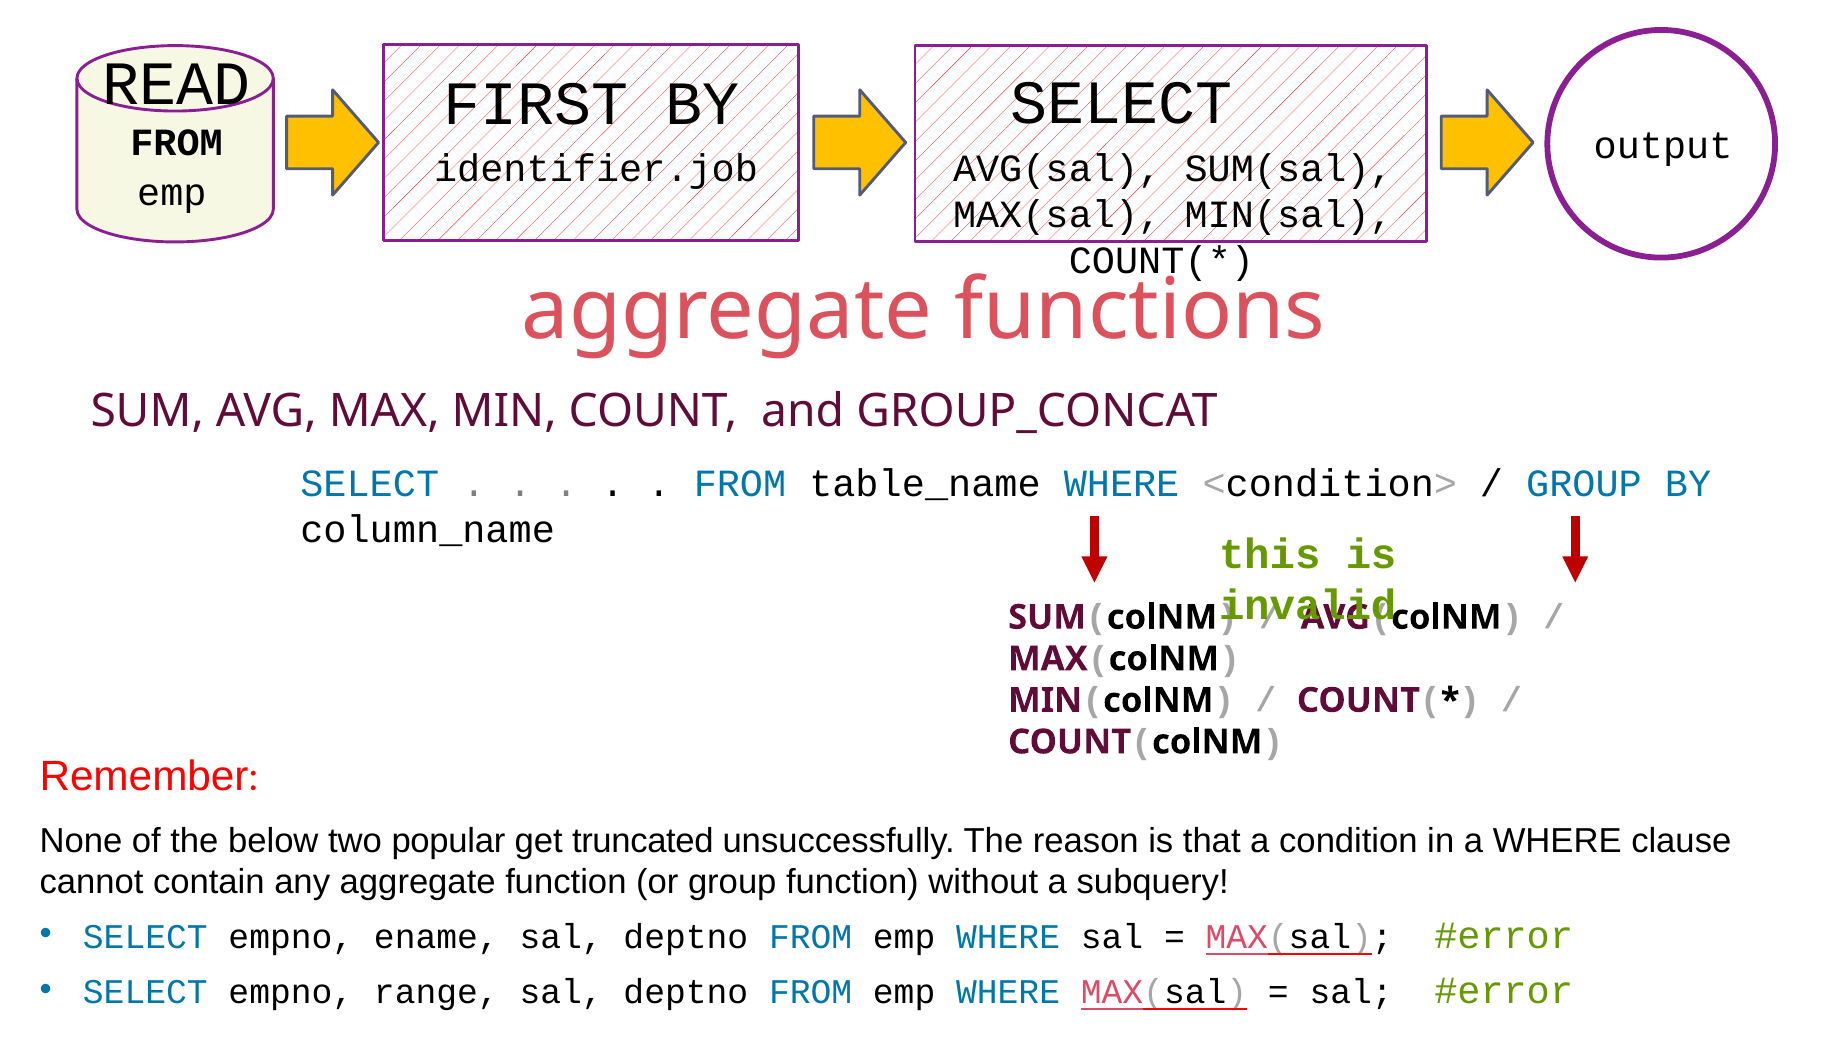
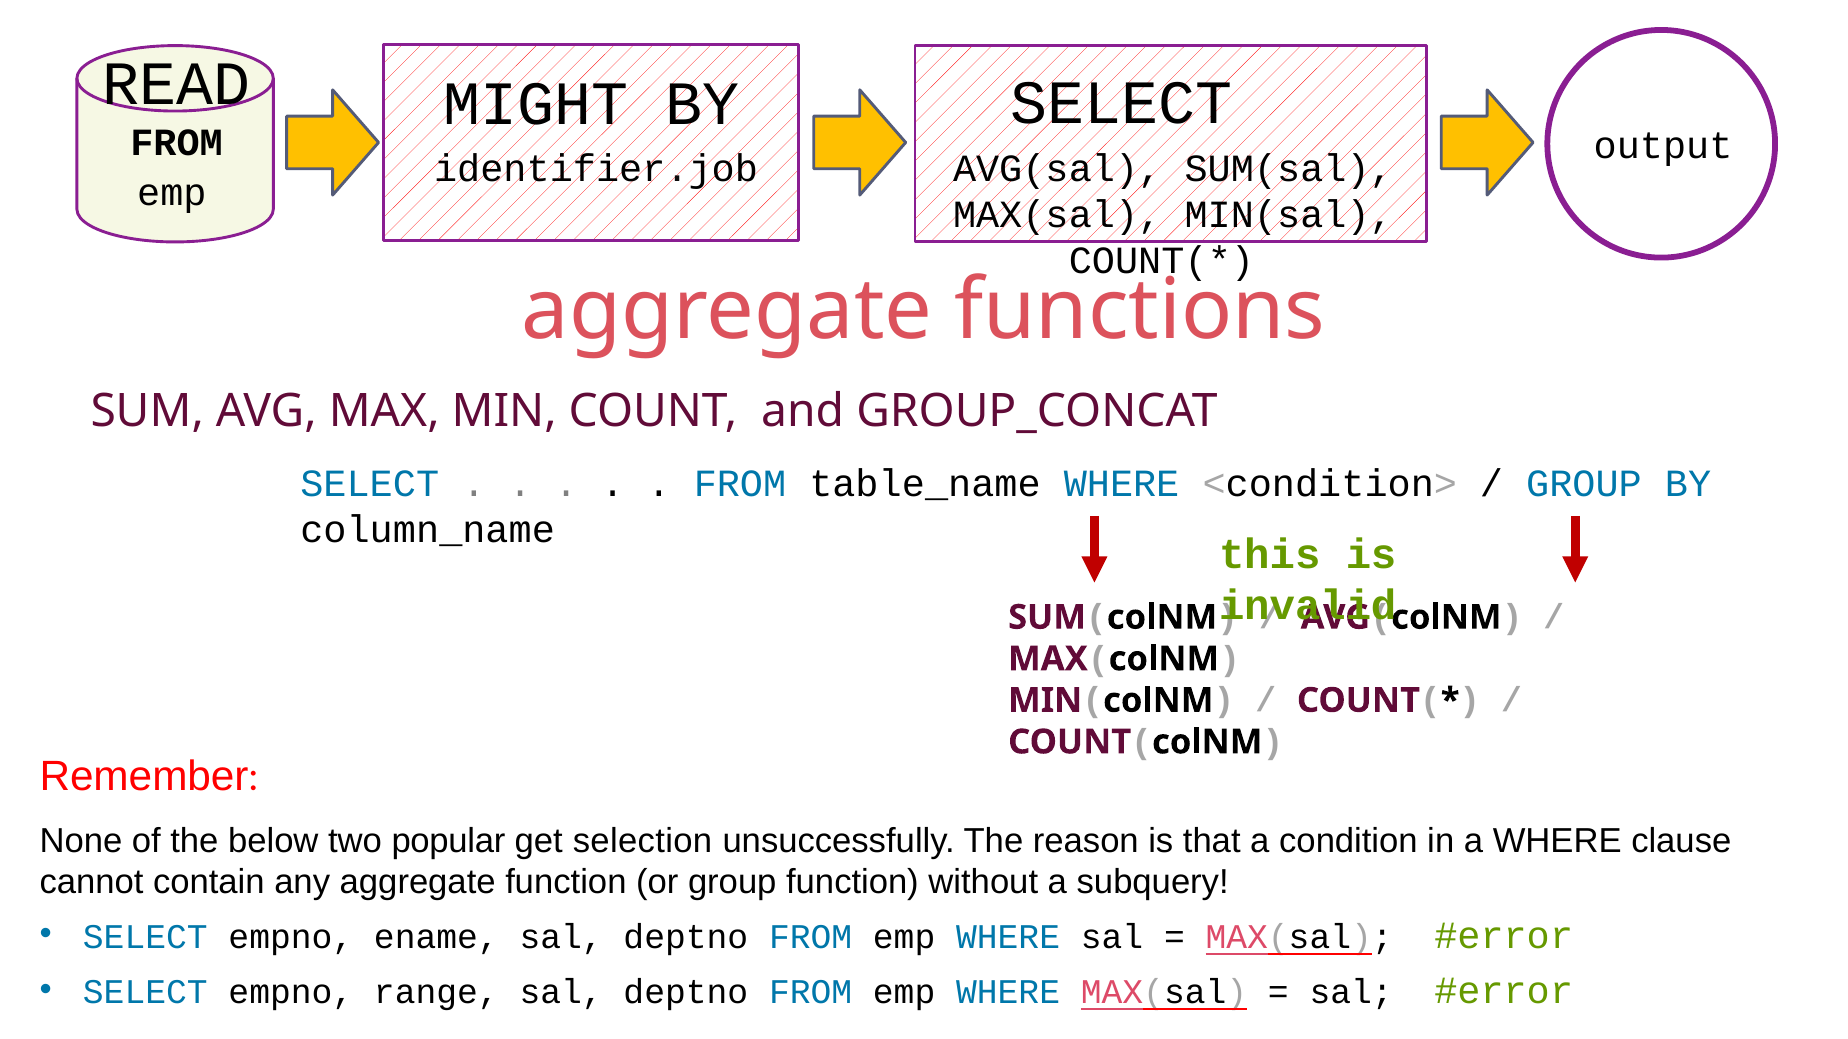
FIRST: FIRST -> MIGHT (536, 104)
truncated: truncated -> selection (643, 841)
